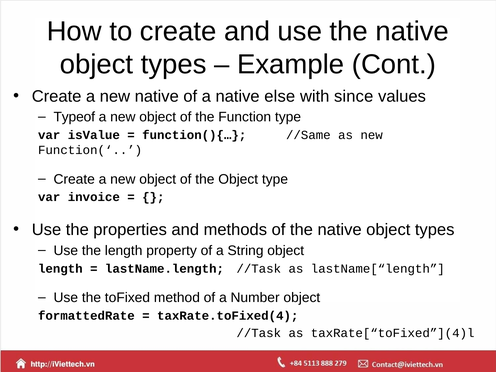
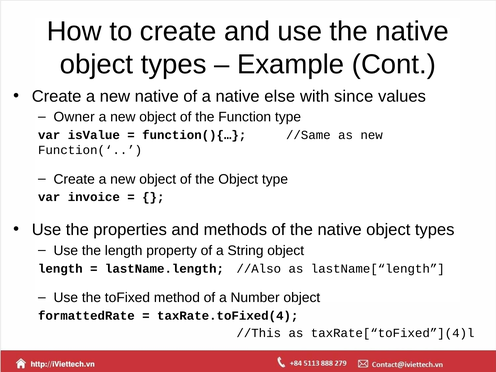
Typeof: Typeof -> Owner (74, 117)
lastName.length //Task: //Task -> //Also (259, 269)
//Task: //Task -> //This (259, 333)
